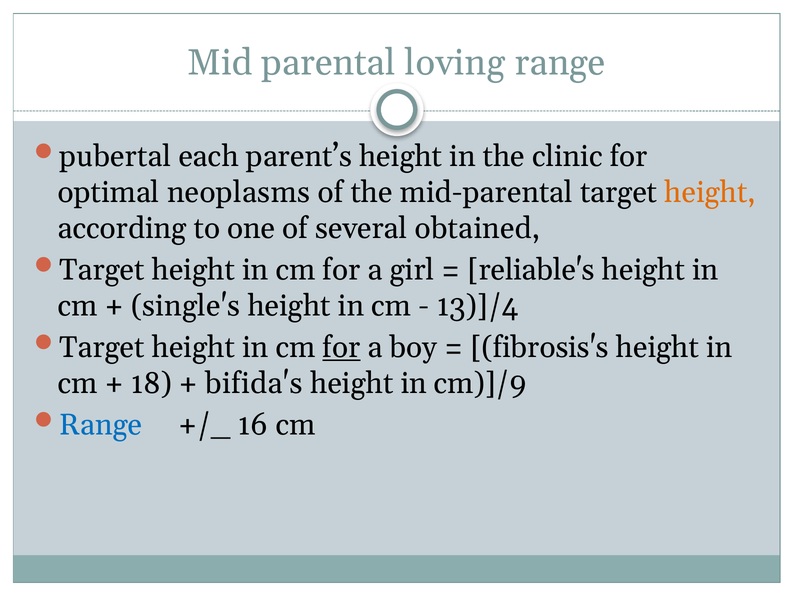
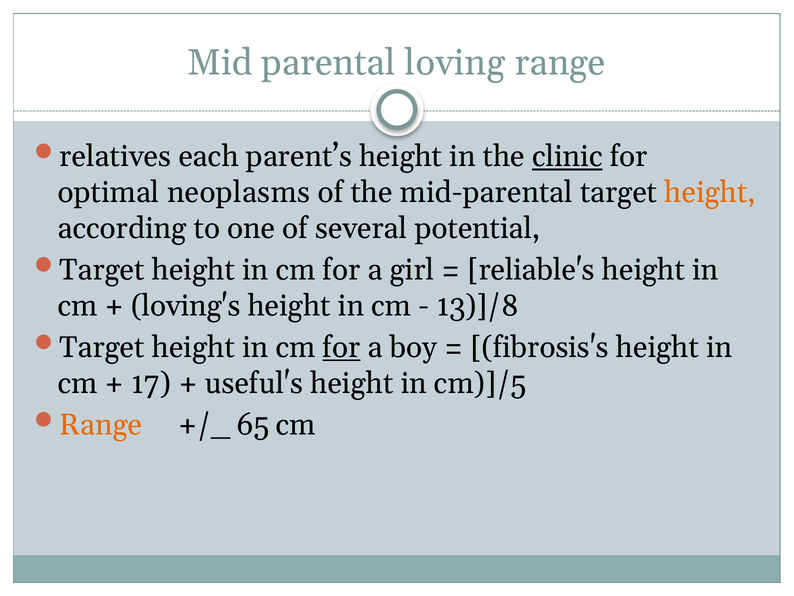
pubertal: pubertal -> relatives (115, 156)
clinic underline: none -> present (567, 156)
obtained: obtained -> potential (478, 228)
single's: single's -> loving's (186, 305)
13)]/4: 13)]/4 -> 13)]/8 (478, 305)
18: 18 -> 17 (151, 383)
bifida's: bifida's -> useful's (254, 383)
cm)]/9: cm)]/9 -> cm)]/5 (480, 383)
Range colour: blue -> orange (101, 425)
16: 16 -> 65 (253, 425)
